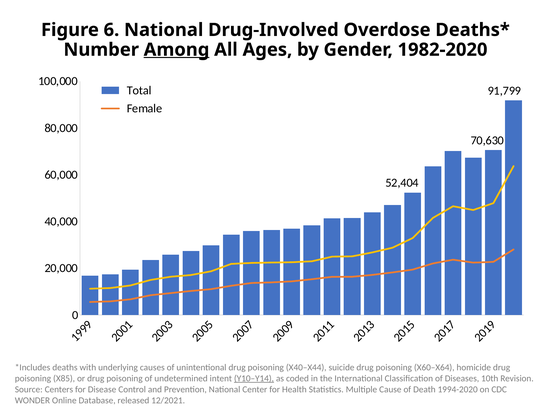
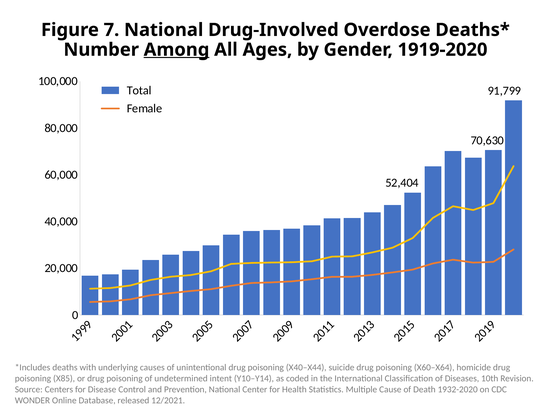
Figure 6: 6 -> 7 (111, 30)
1982-2020: 1982-2020 -> 1919-2020 (443, 50)
Y10–Y14 underline: present -> none (254, 379)
1994-2020: 1994-2020 -> 1932-2020 (458, 390)
